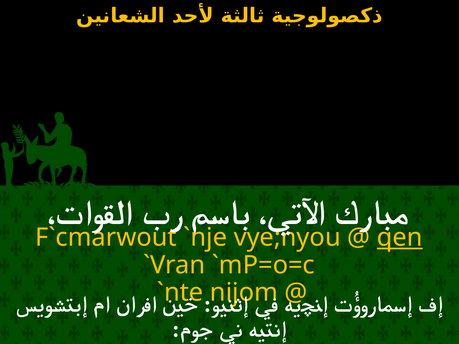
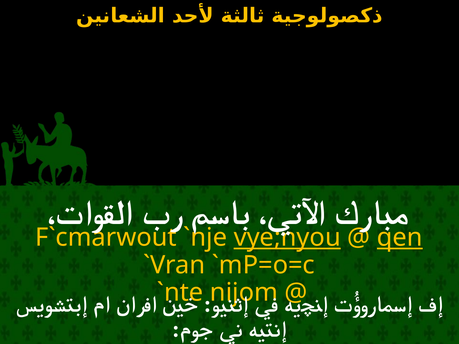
vye;nyou underline: none -> present (287, 238)
